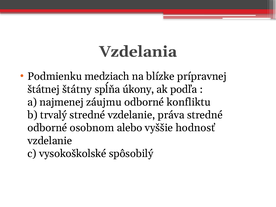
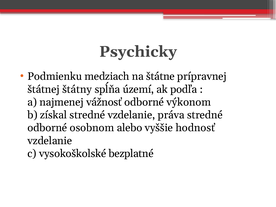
Vzdelania: Vzdelania -> Psychicky (138, 52)
blízke: blízke -> štátne (160, 76)
úkony: úkony -> území (138, 89)
záujmu: záujmu -> vážnosť (104, 102)
konfliktu: konfliktu -> výkonom (189, 102)
trvalý: trvalý -> získal (54, 115)
spôsobilý: spôsobilý -> bezplatné (131, 154)
